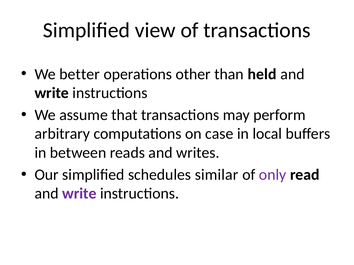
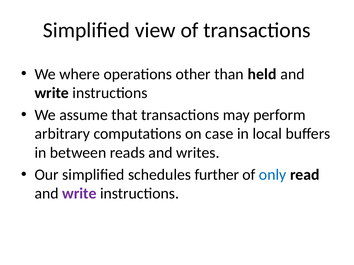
better: better -> where (80, 74)
similar: similar -> further (217, 175)
only colour: purple -> blue (273, 175)
